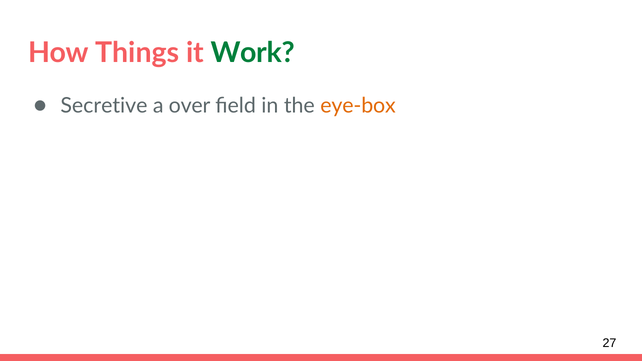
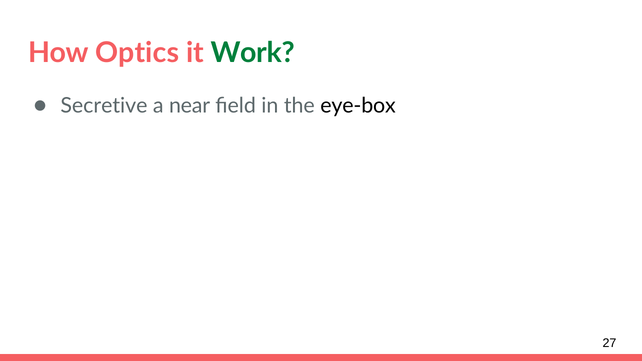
Things: Things -> Optics (137, 53)
over: over -> near (190, 106)
eye-box colour: orange -> black (358, 106)
